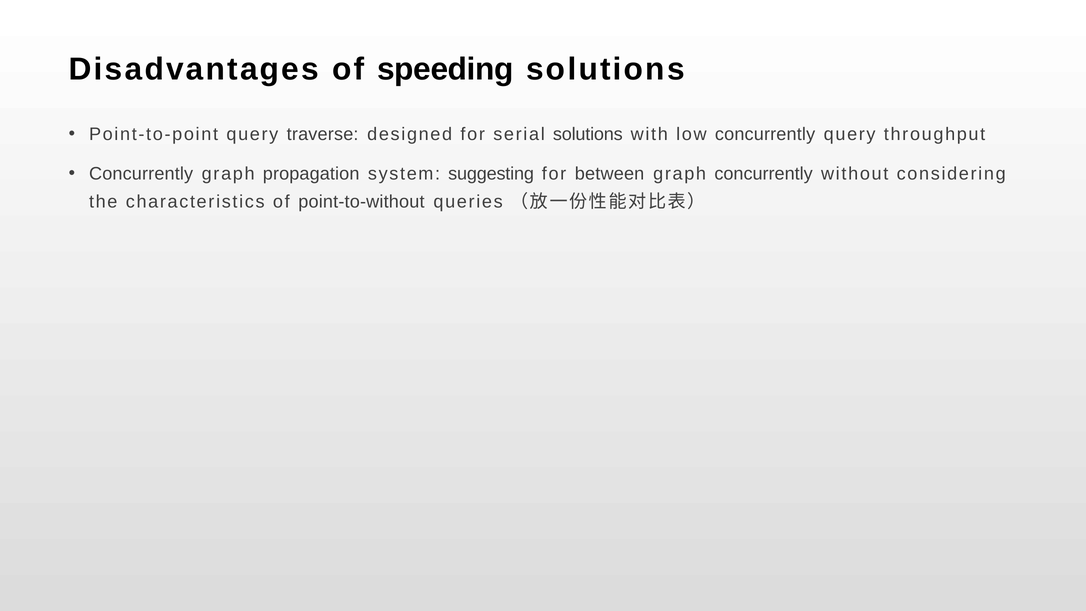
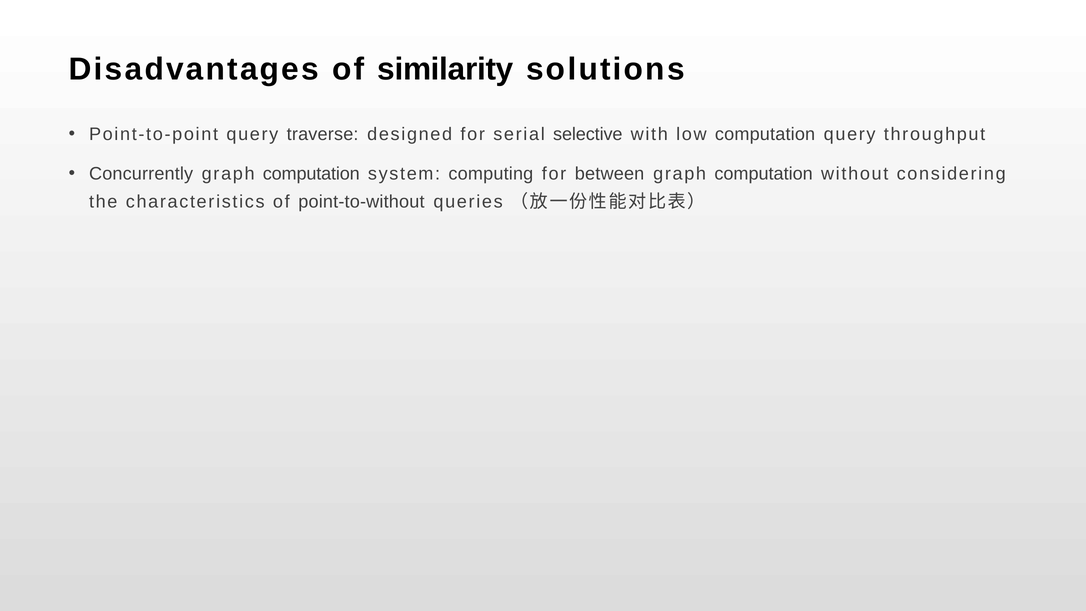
speeding: speeding -> similarity (445, 70)
serial solutions: solutions -> selective (588, 134)
low concurrently: concurrently -> computation (765, 134)
propagation: propagation -> computation (311, 174)
suggesting: suggesting -> computing (491, 174)
concurrently: concurrently -> computation (764, 174)
